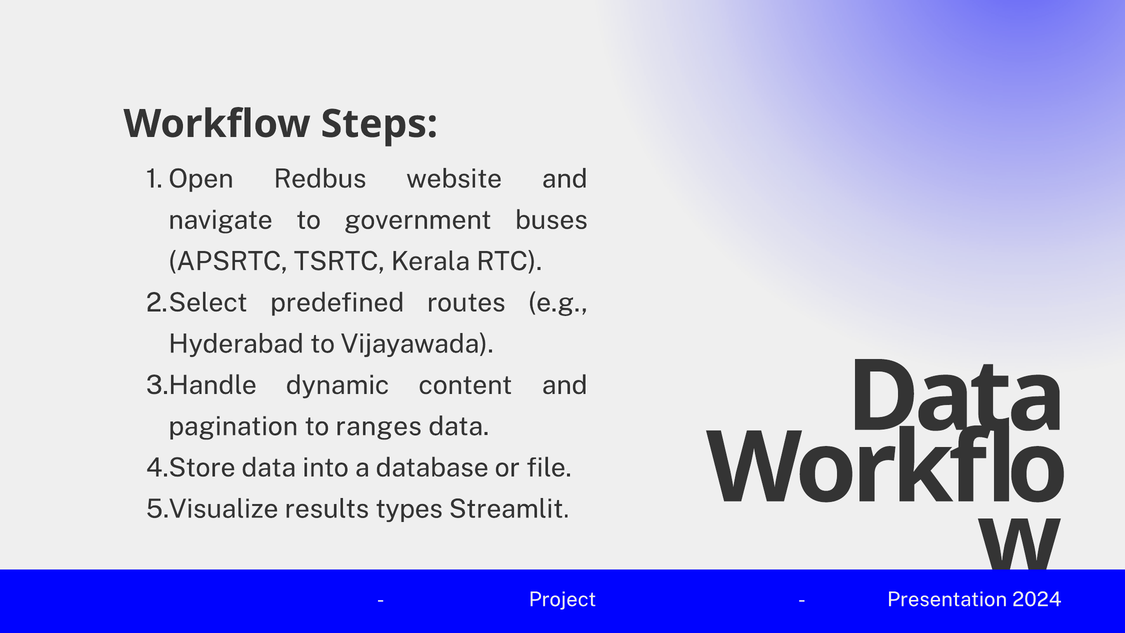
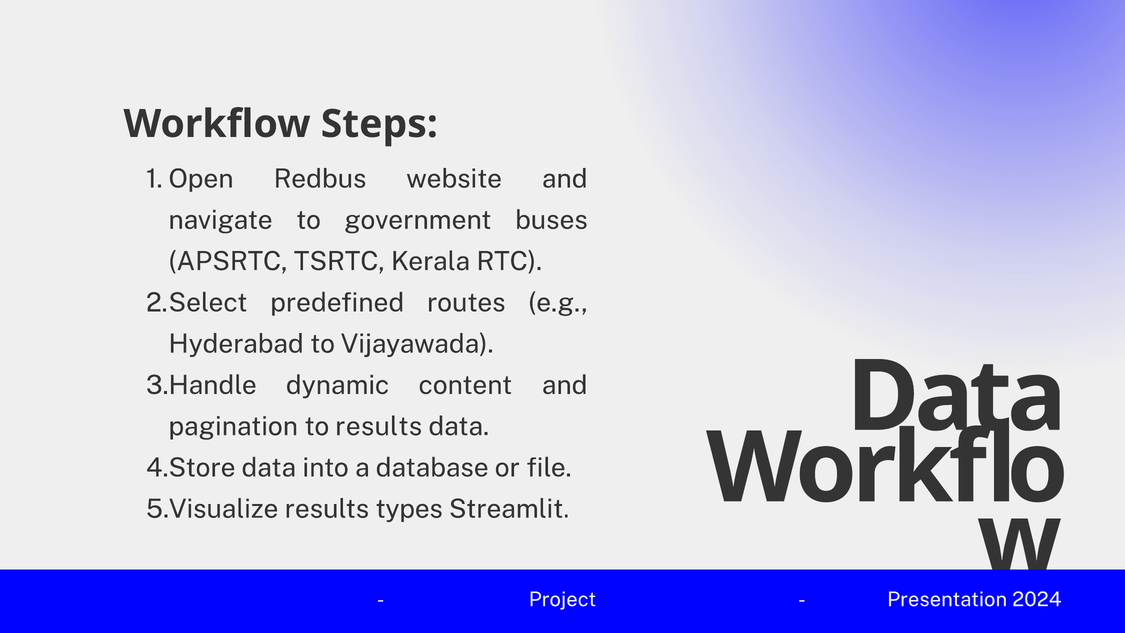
to ranges: ranges -> results (379, 426)
